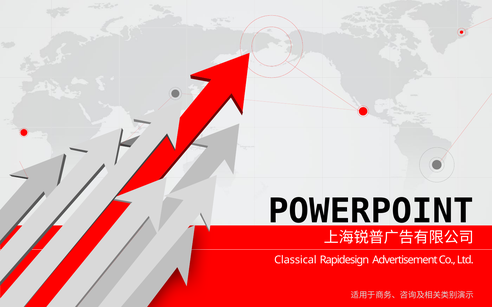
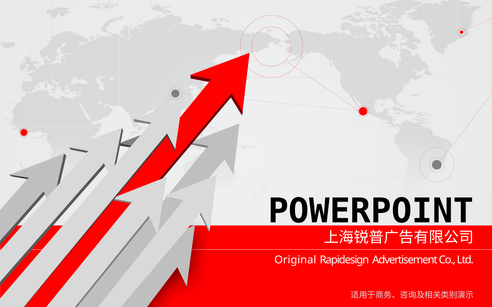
Classical: Classical -> Original (295, 260)
